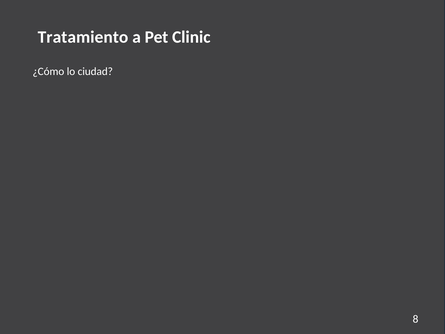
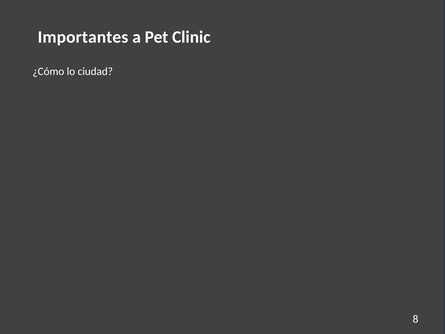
Tratamiento: Tratamiento -> Importantes (83, 37)
